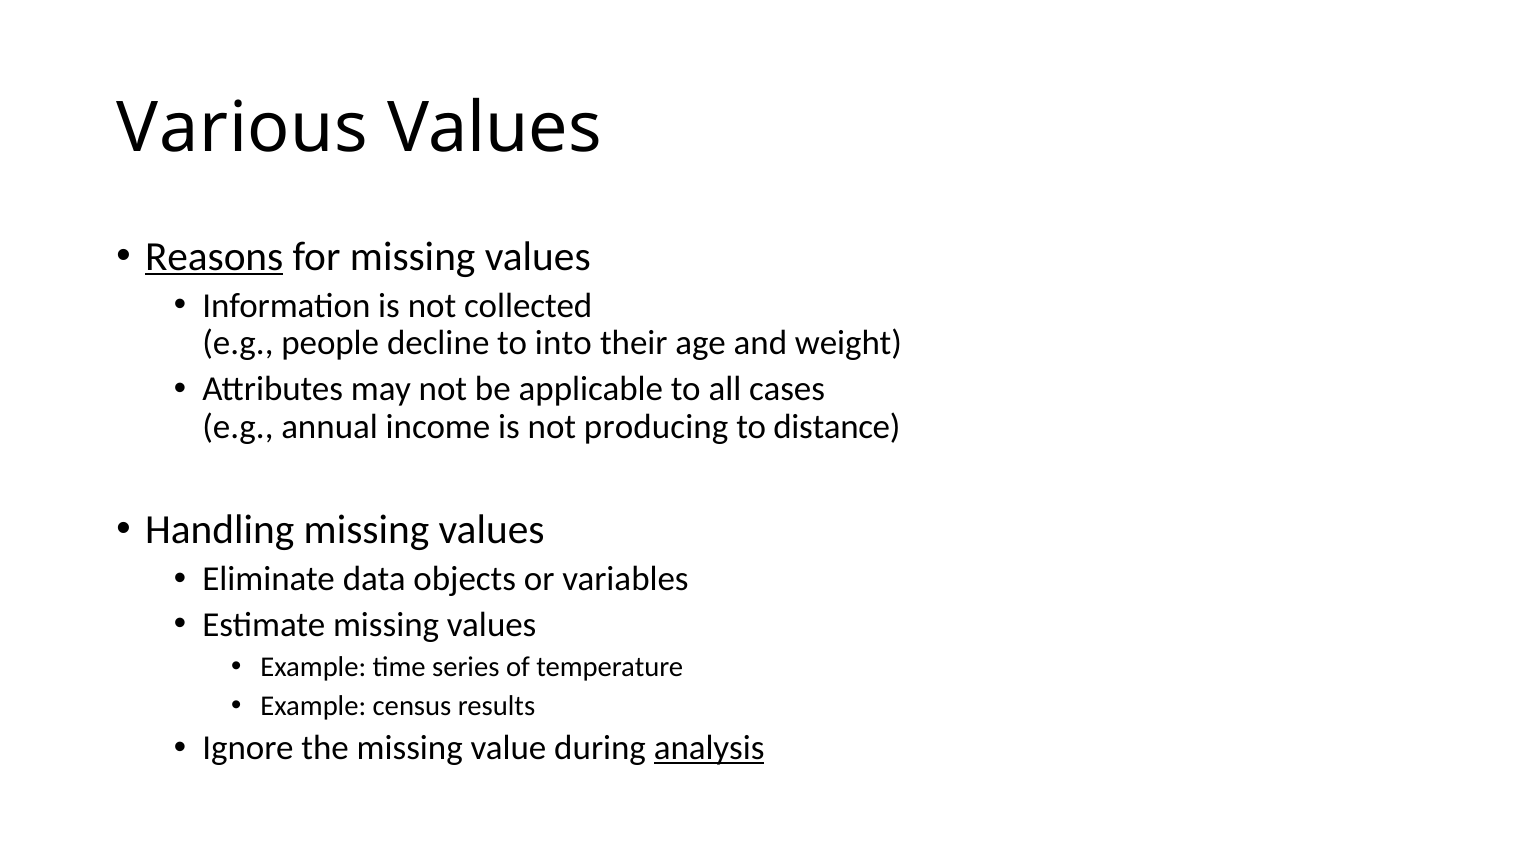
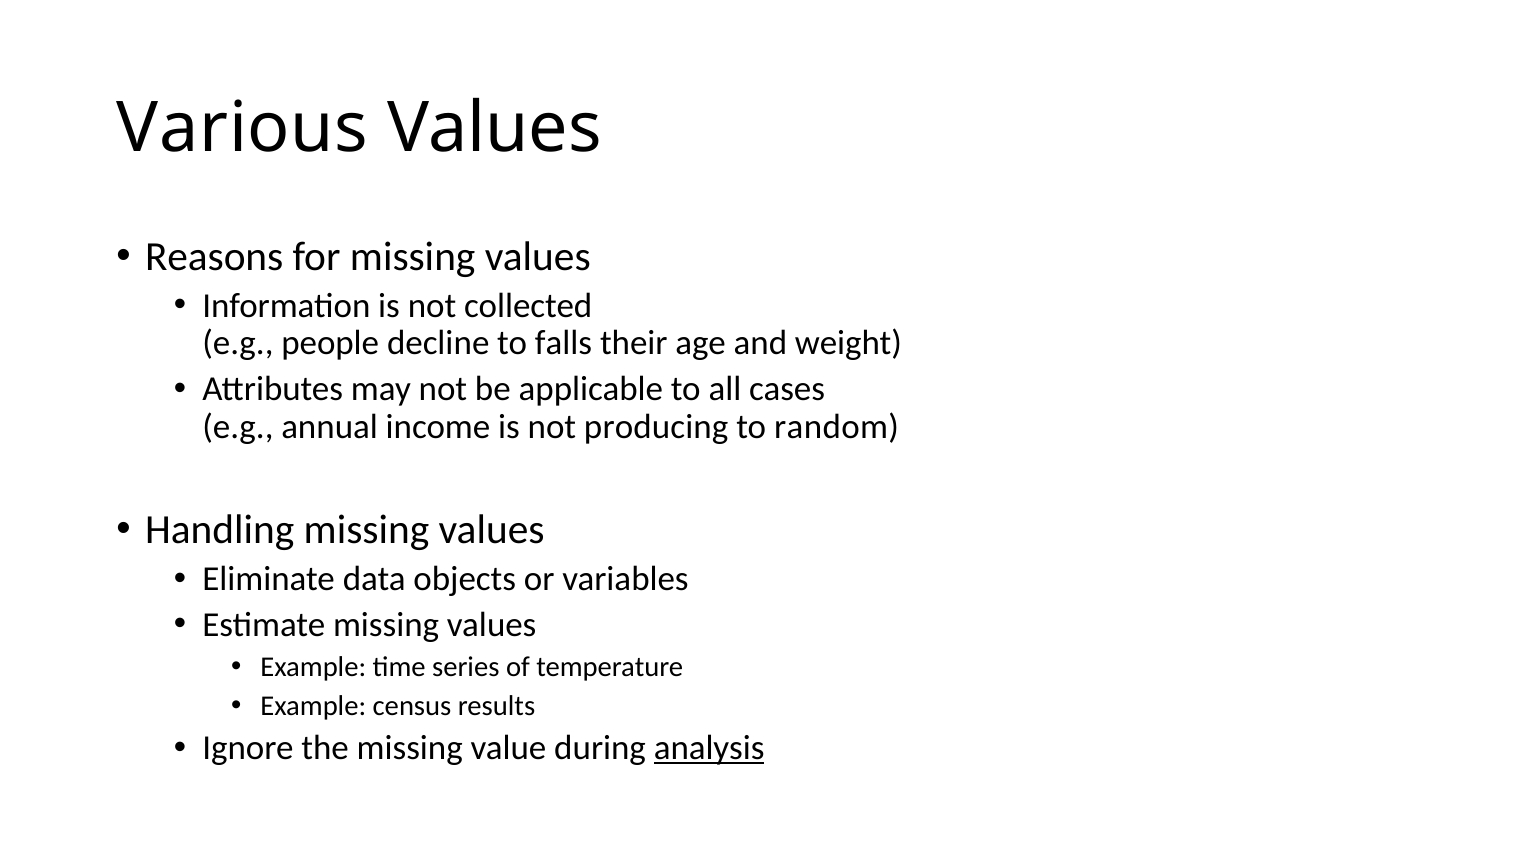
Reasons underline: present -> none (214, 257)
into: into -> falls (563, 344)
distance: distance -> random (837, 427)
